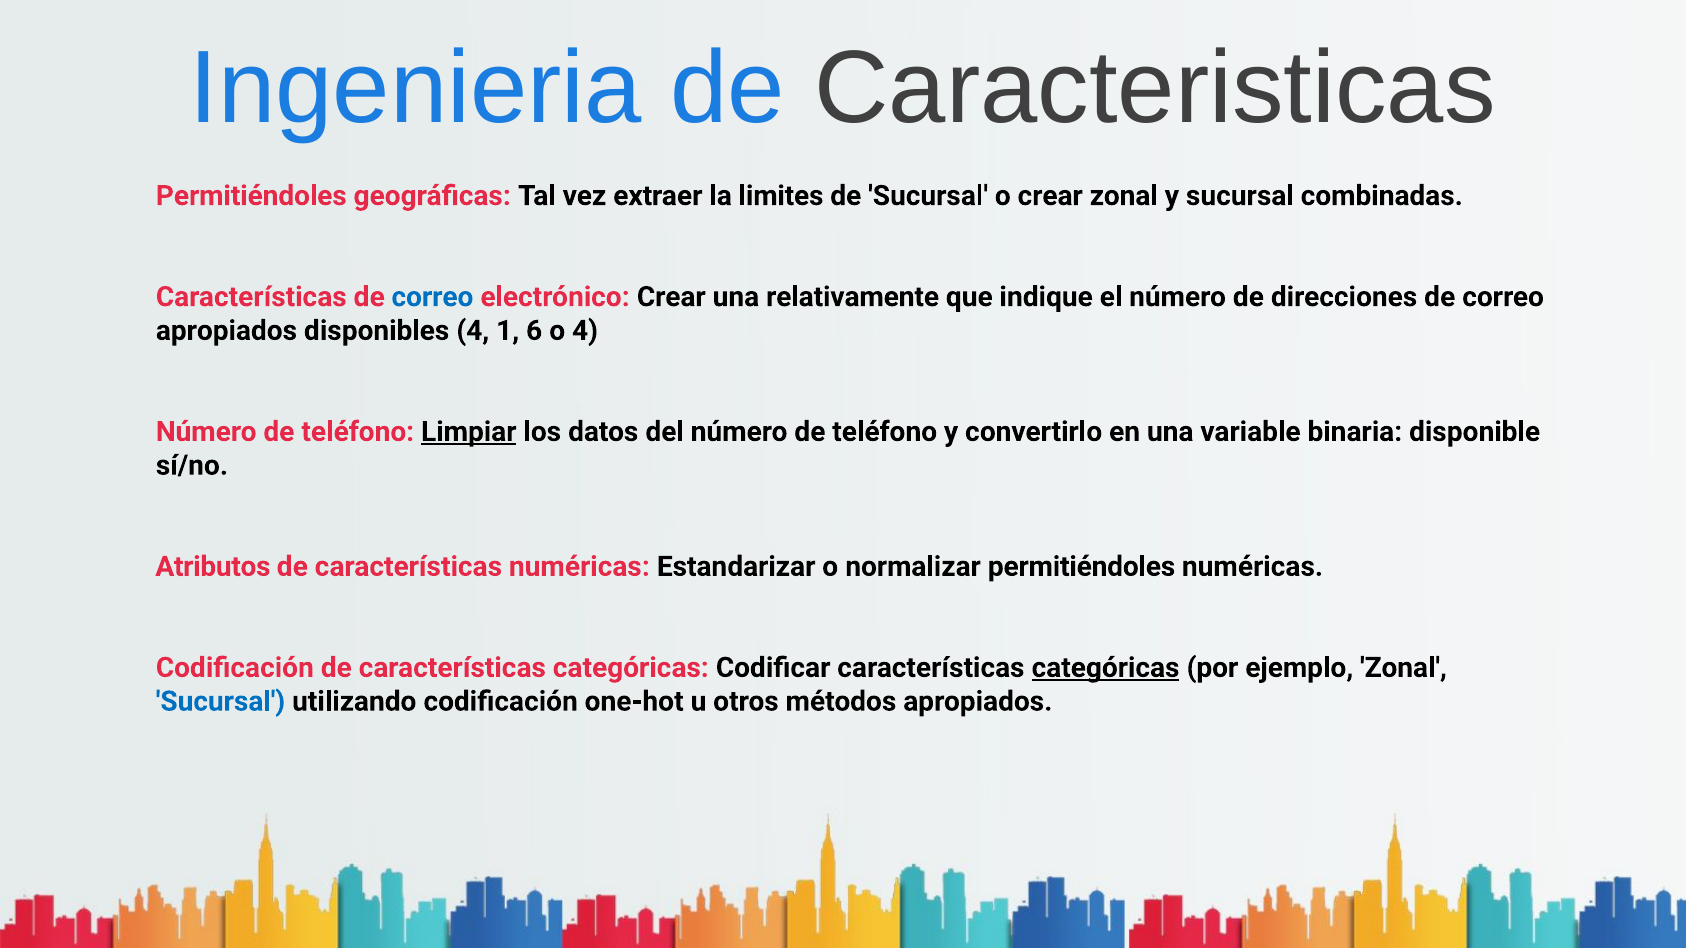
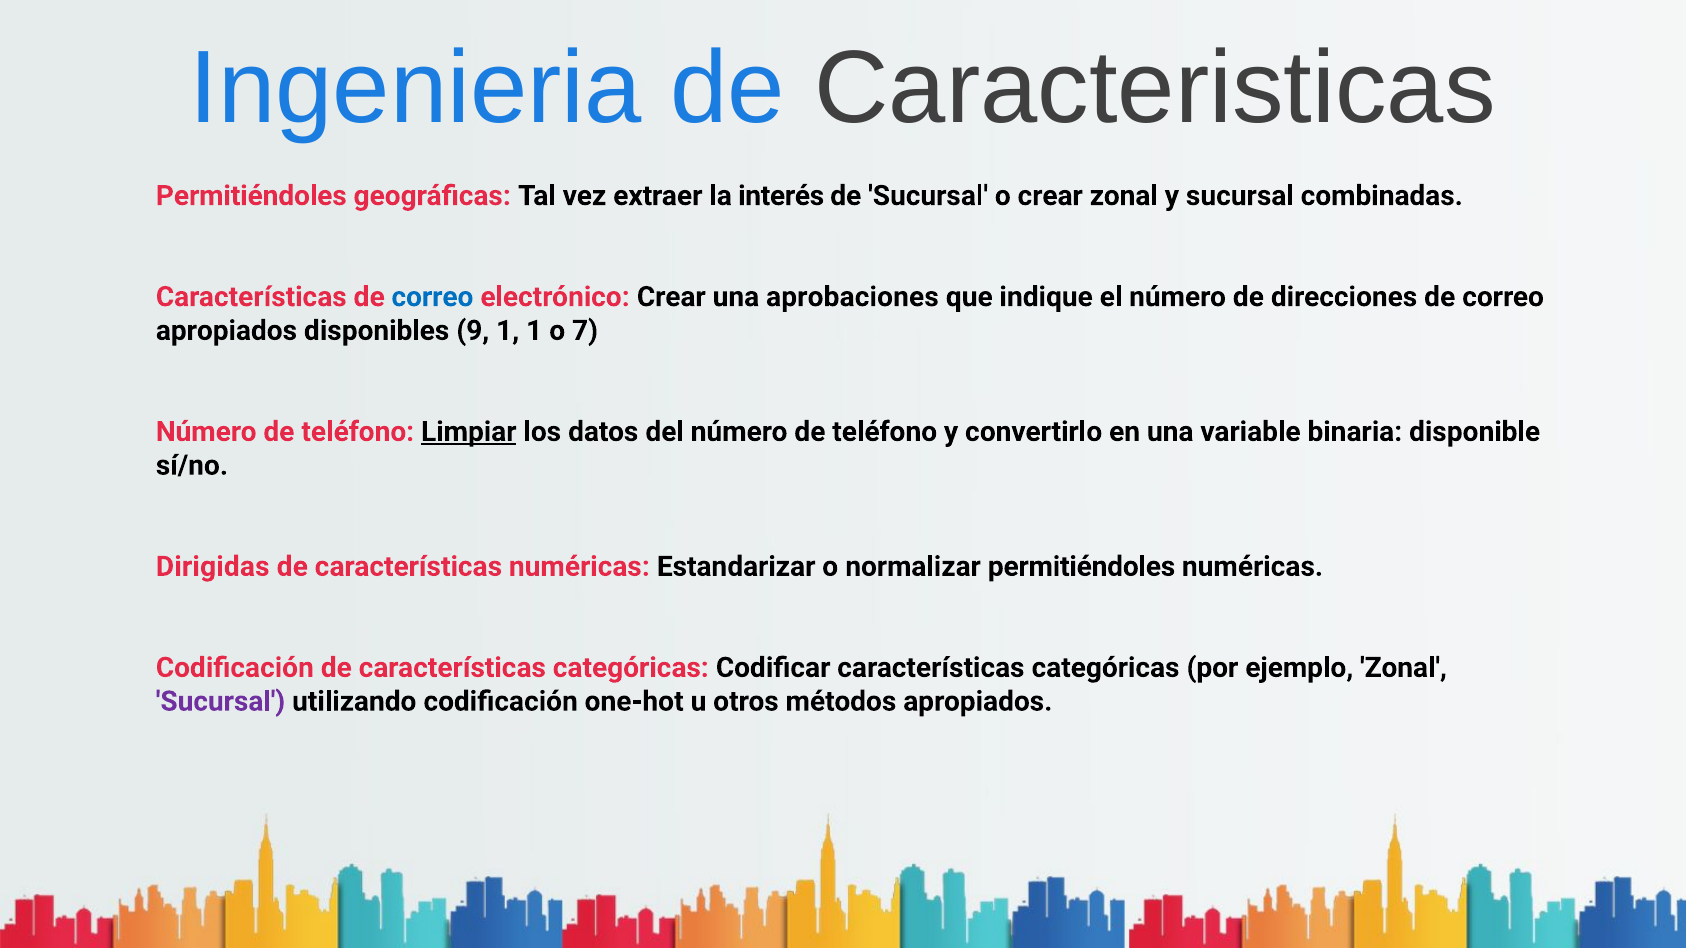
limites: limites -> interés (781, 196)
relativamente: relativamente -> aprobaciones (852, 297)
disponibles 4: 4 -> 9 (473, 331)
1 6: 6 -> 1 (534, 331)
o 4: 4 -> 7 (585, 331)
Atributos: Atributos -> Dirigidas (213, 567)
categóricas underline: present -> none (1106, 668)
Sucursal colour: blue -> purple (220, 702)
